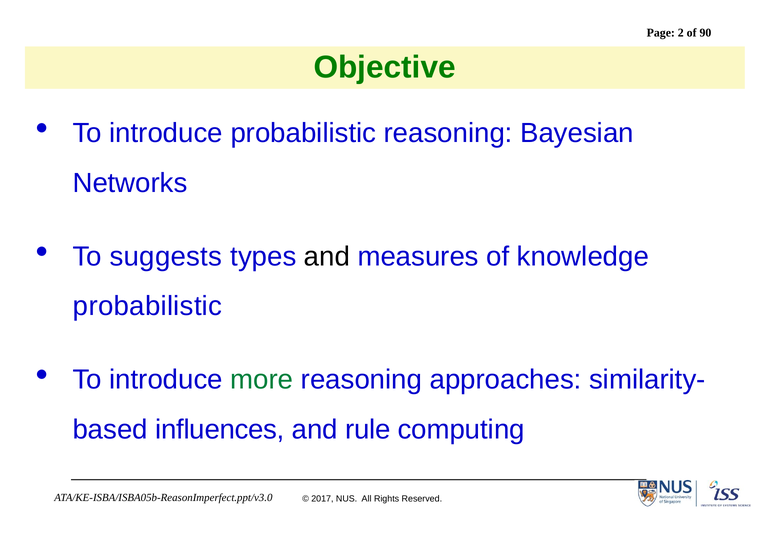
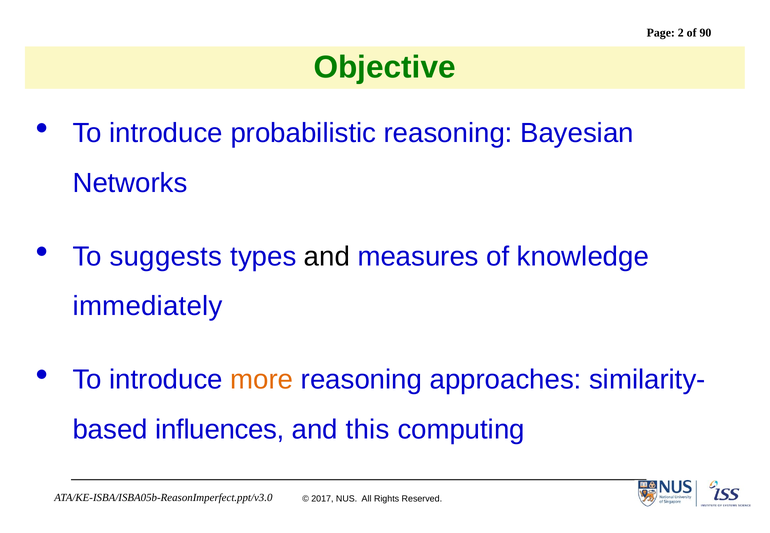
probabilistic: probabilistic -> immediately (148, 306)
more colour: green -> orange (262, 380)
rule: rule -> this (368, 430)
